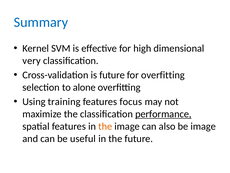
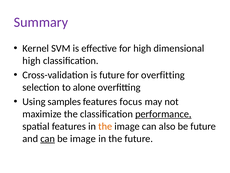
Summary colour: blue -> purple (41, 22)
very: very -> high (32, 61)
training: training -> samples (64, 101)
be image: image -> future (203, 126)
can underline: none -> present (48, 138)
be useful: useful -> image (83, 138)
